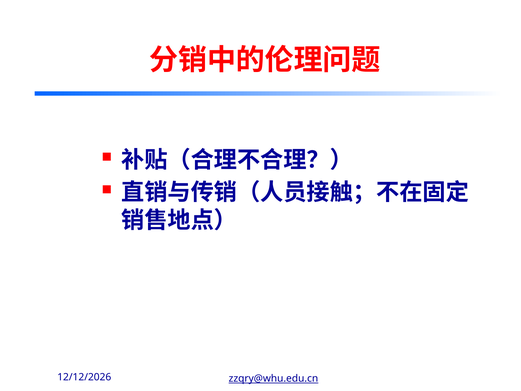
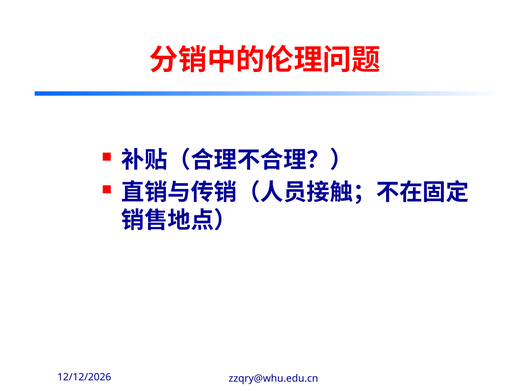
zzqry@whu.edu.cn underline: present -> none (273, 378)
